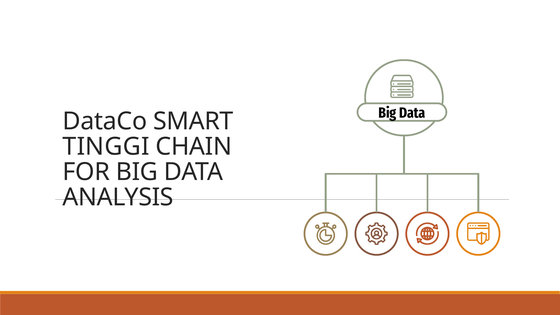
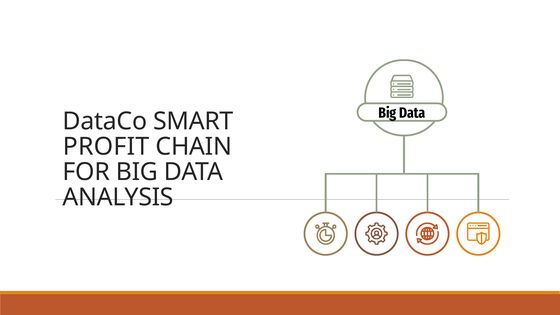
TINGGI: TINGGI -> PROFIT (106, 147)
